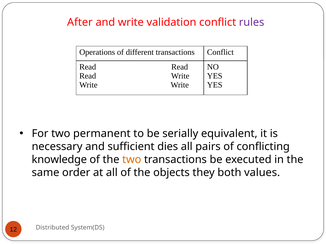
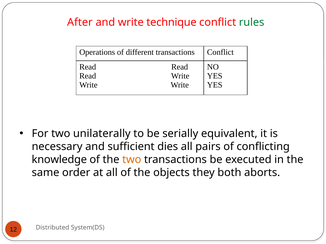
validation: validation -> technique (172, 22)
rules colour: purple -> green (252, 22)
permanent: permanent -> unilaterally (102, 134)
values: values -> aborts (262, 173)
